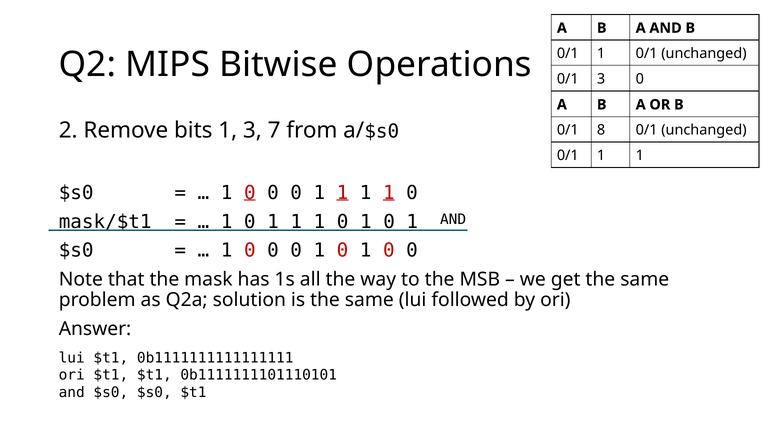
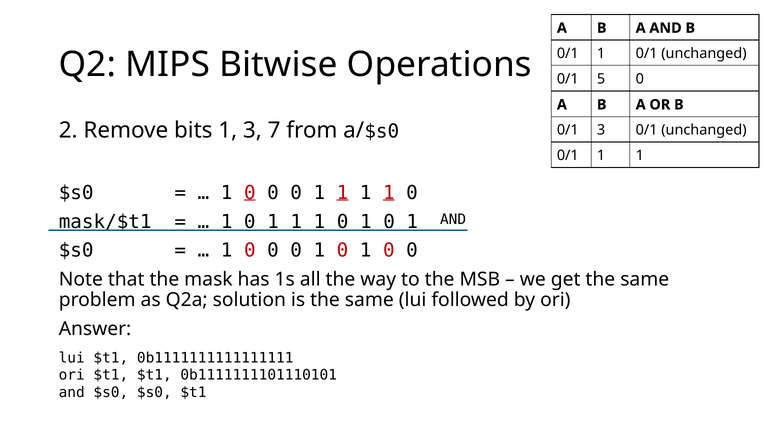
0/1 3: 3 -> 5 (601, 79)
0/1 8: 8 -> 3 (601, 130)
